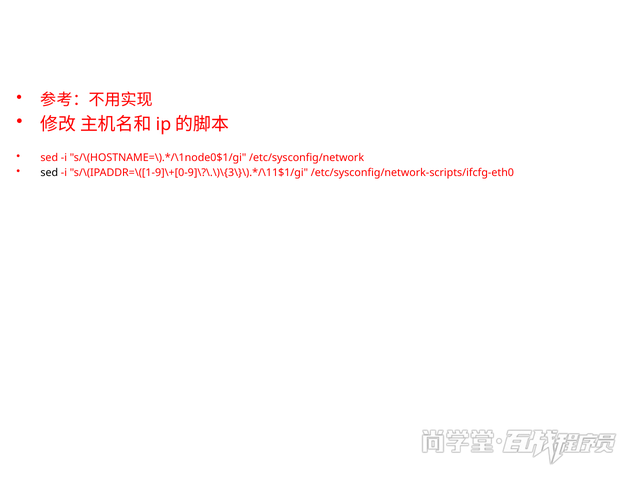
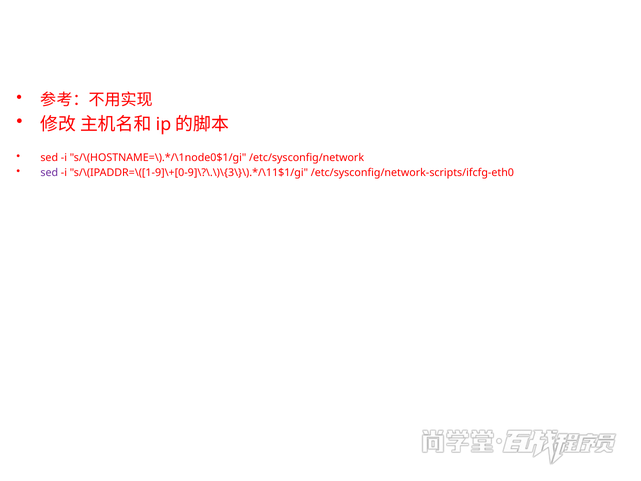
sed colour: black -> purple (49, 173)
